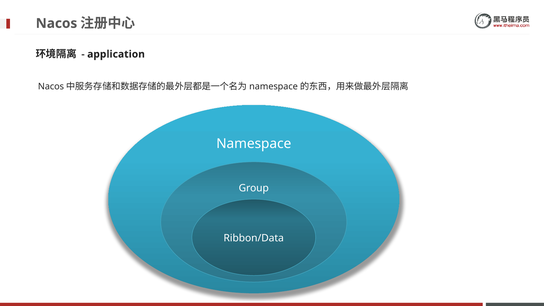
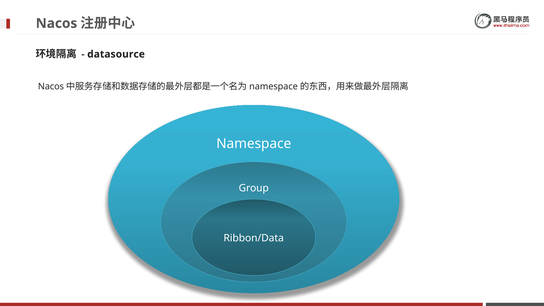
application: application -> datasource (116, 54)
